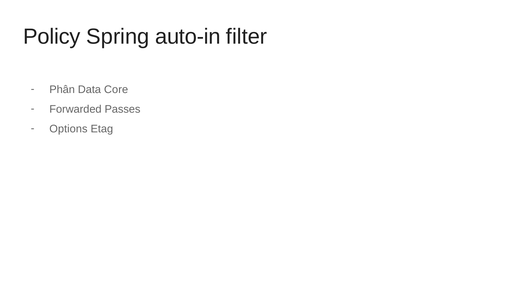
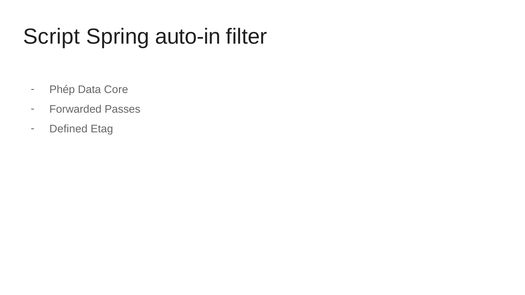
Policy: Policy -> Script (52, 37)
Phân: Phân -> Phép (62, 90)
Options: Options -> Defined (68, 129)
